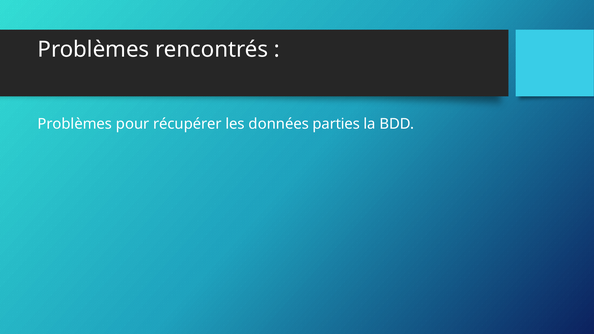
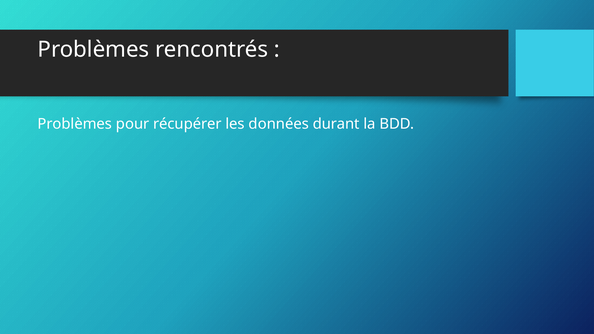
parties: parties -> durant (336, 124)
